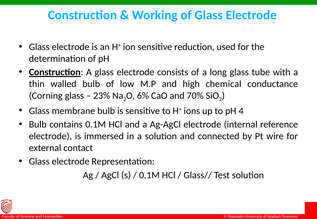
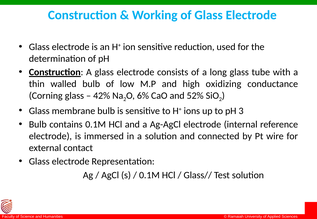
chemical: chemical -> oxidizing (224, 84)
23%: 23% -> 42% (102, 96)
70%: 70% -> 52% (195, 96)
pH 4: 4 -> 3 (241, 111)
